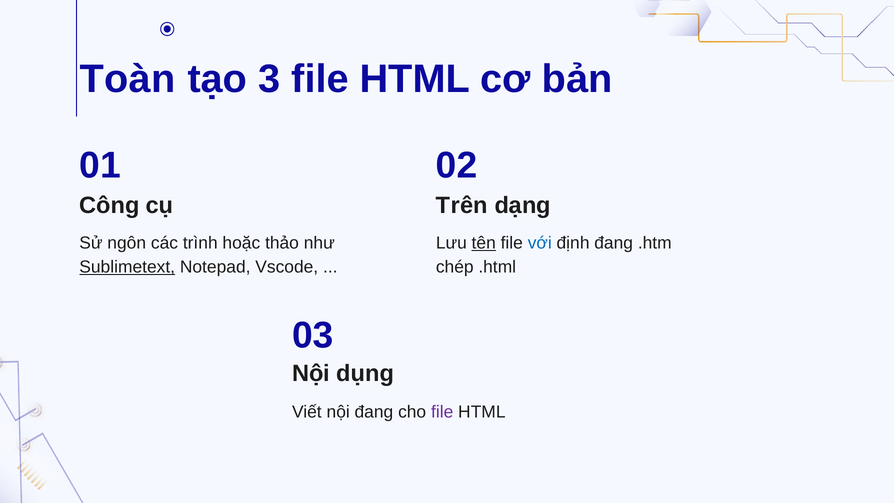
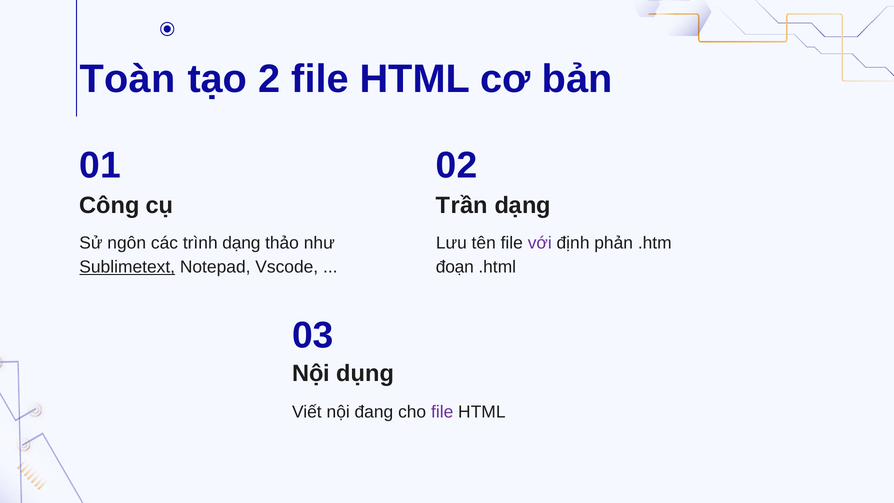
3: 3 -> 2 (269, 79)
Trên: Trên -> Trần (462, 205)
trình hoặc: hoặc -> dạng (241, 243)
tên underline: present -> none (484, 243)
với colour: blue -> purple (540, 243)
định đang: đang -> phản (614, 243)
chép: chép -> đoạn (455, 267)
